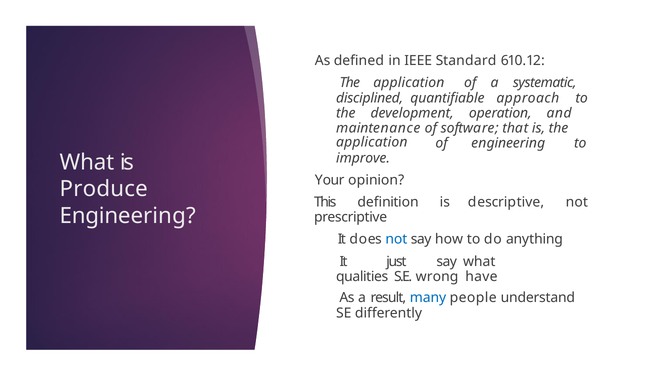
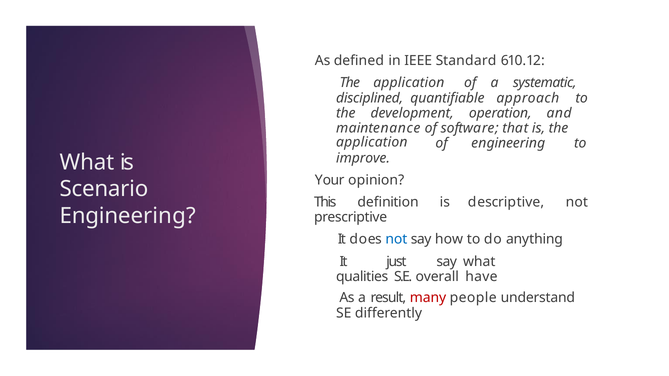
Produce: Produce -> Scenario (104, 189)
wrong: wrong -> overall (437, 277)
many colour: blue -> red (428, 298)
